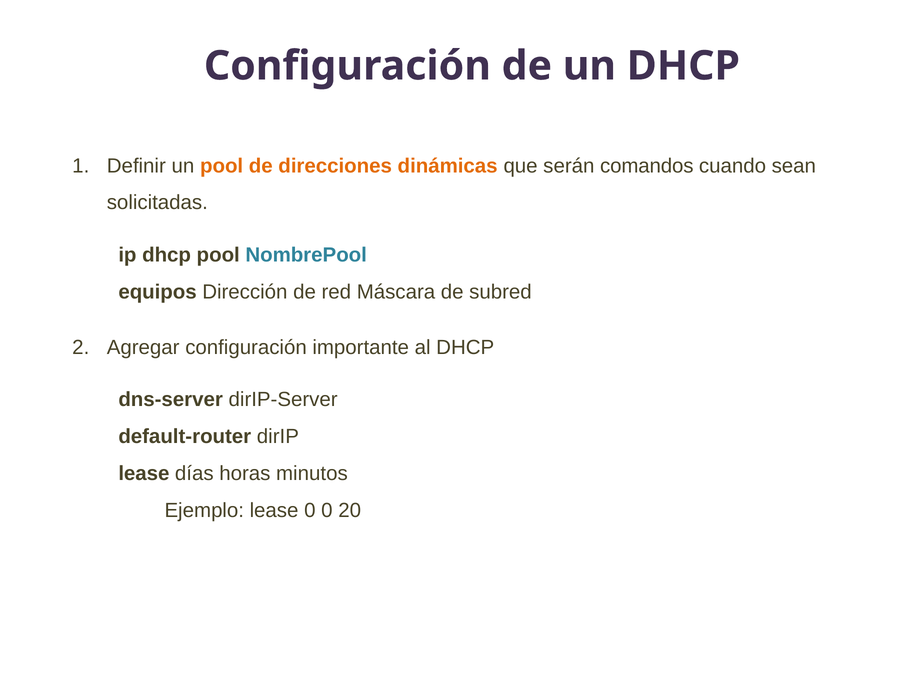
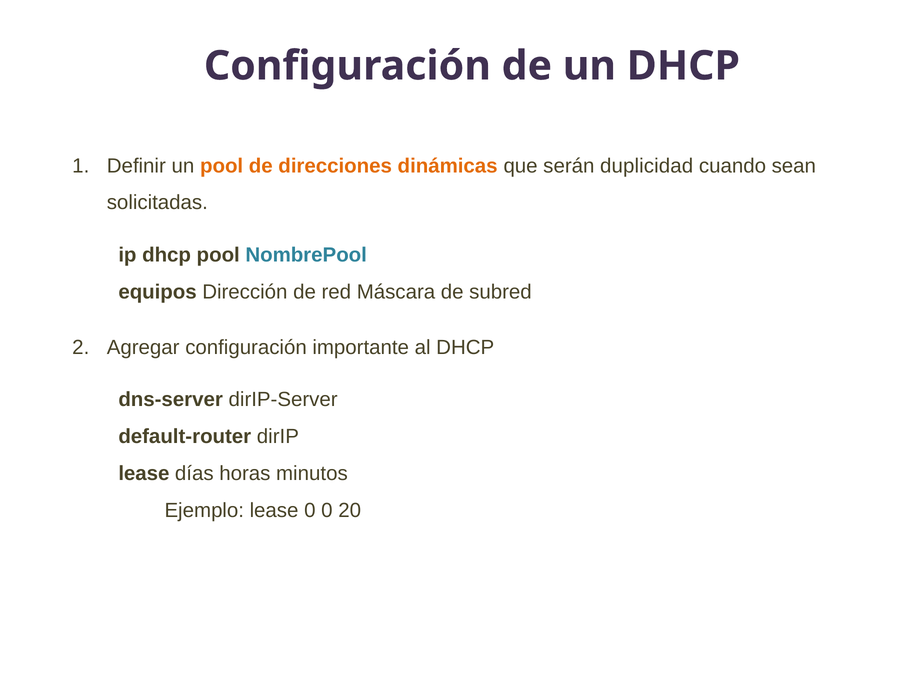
comandos: comandos -> duplicidad (647, 166)
